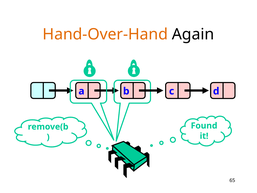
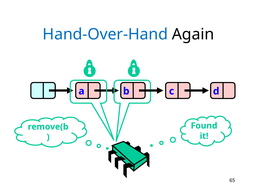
Hand-Over-Hand colour: orange -> blue (105, 34)
